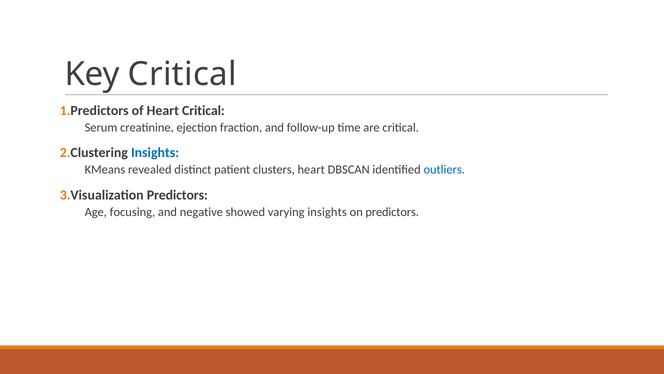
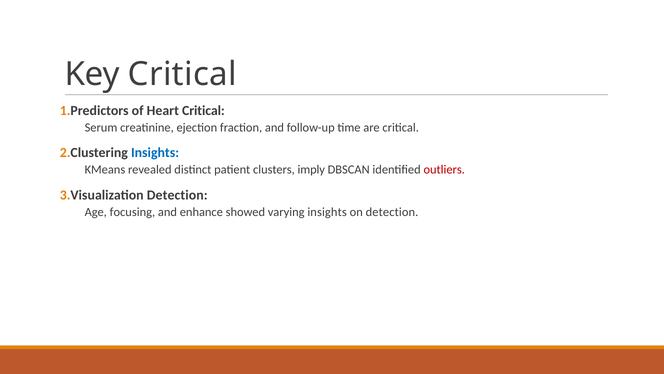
clusters heart: heart -> imply (311, 170)
outliers colour: blue -> red (444, 170)
Predictors: Predictors -> Detection (177, 195)
negative: negative -> enhance (201, 212)
on predictors: predictors -> detection (392, 212)
